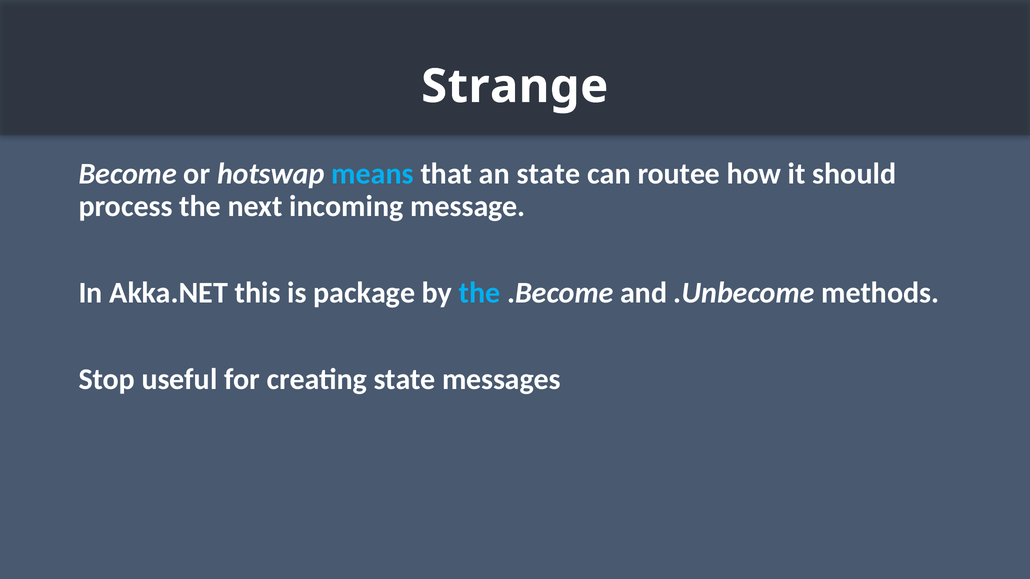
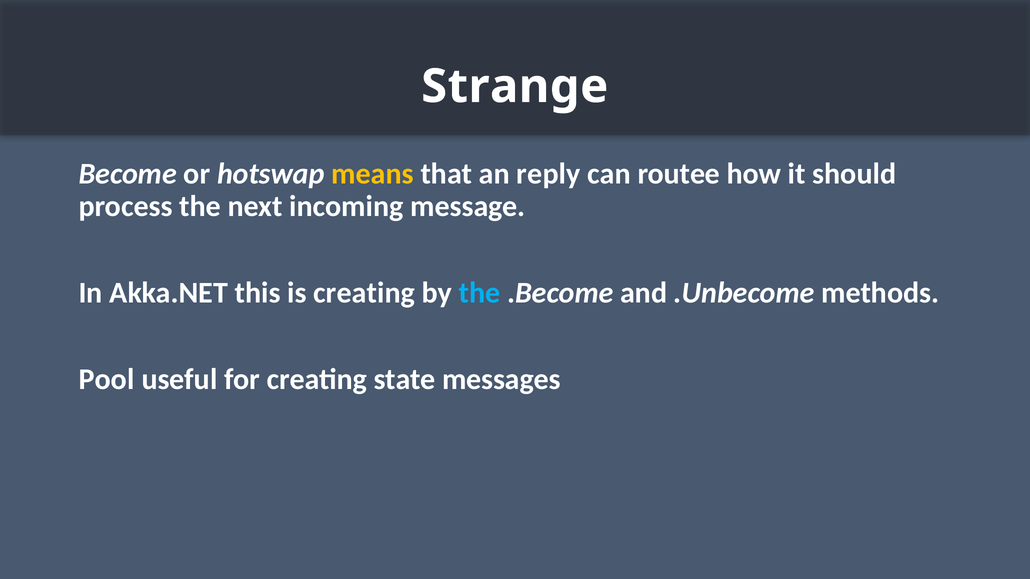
means colour: light blue -> yellow (373, 174)
an state: state -> reply (549, 174)
is package: package -> creating (364, 293)
Stop: Stop -> Pool (107, 379)
